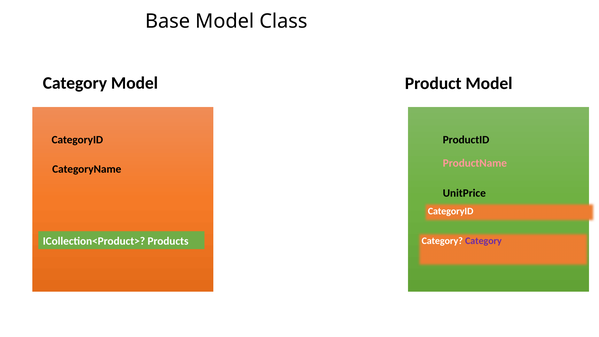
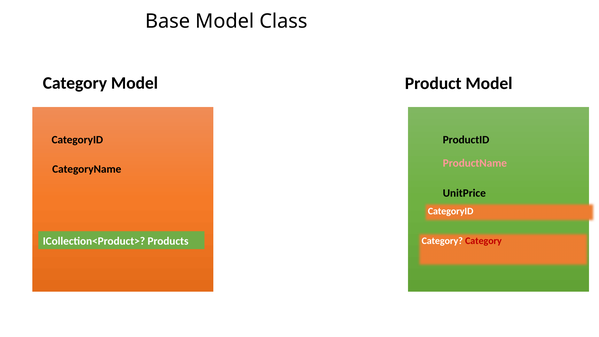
Category colour: purple -> red (483, 241)
